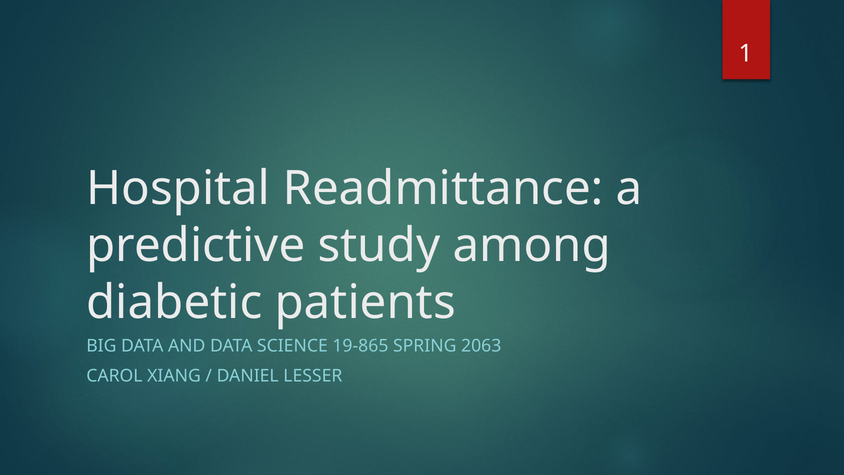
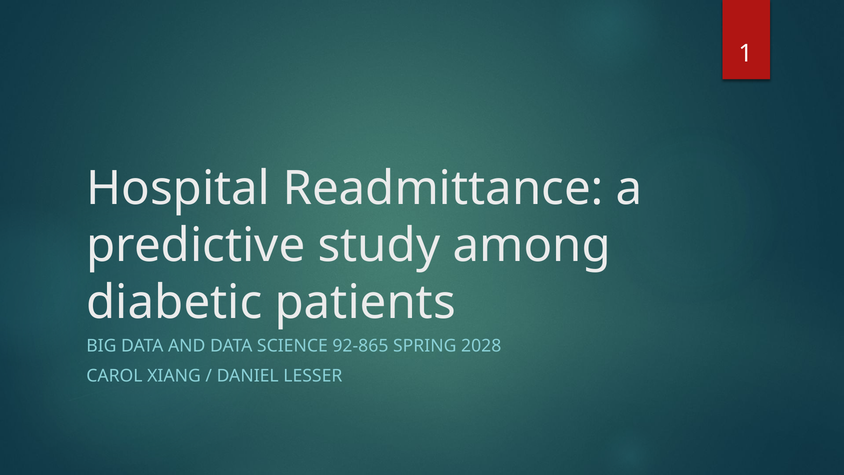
19-865: 19-865 -> 92-865 (360, 346)
2063: 2063 -> 2028 (481, 346)
